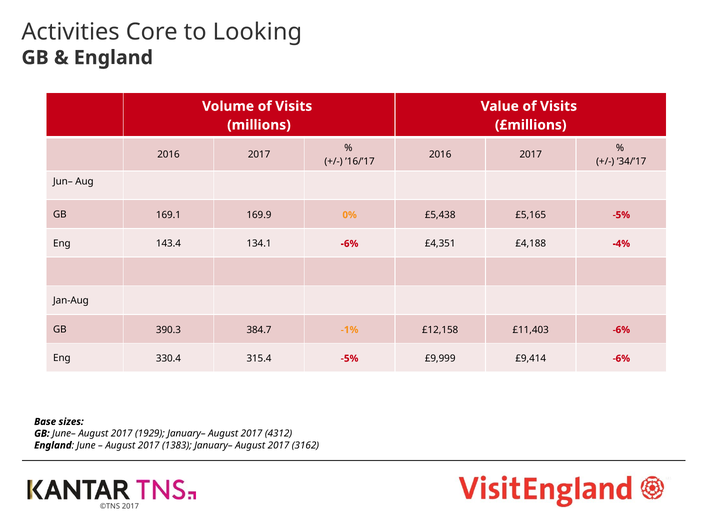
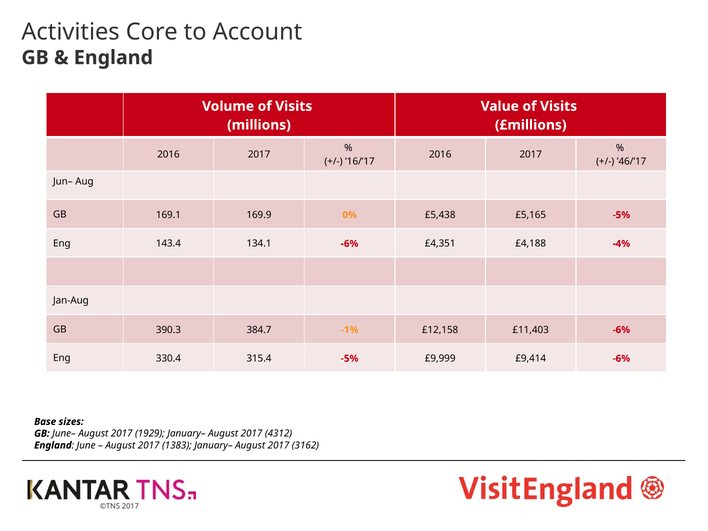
Looking: Looking -> Account (257, 32)
’34/’17: ’34/’17 -> ’46/’17 (632, 161)
